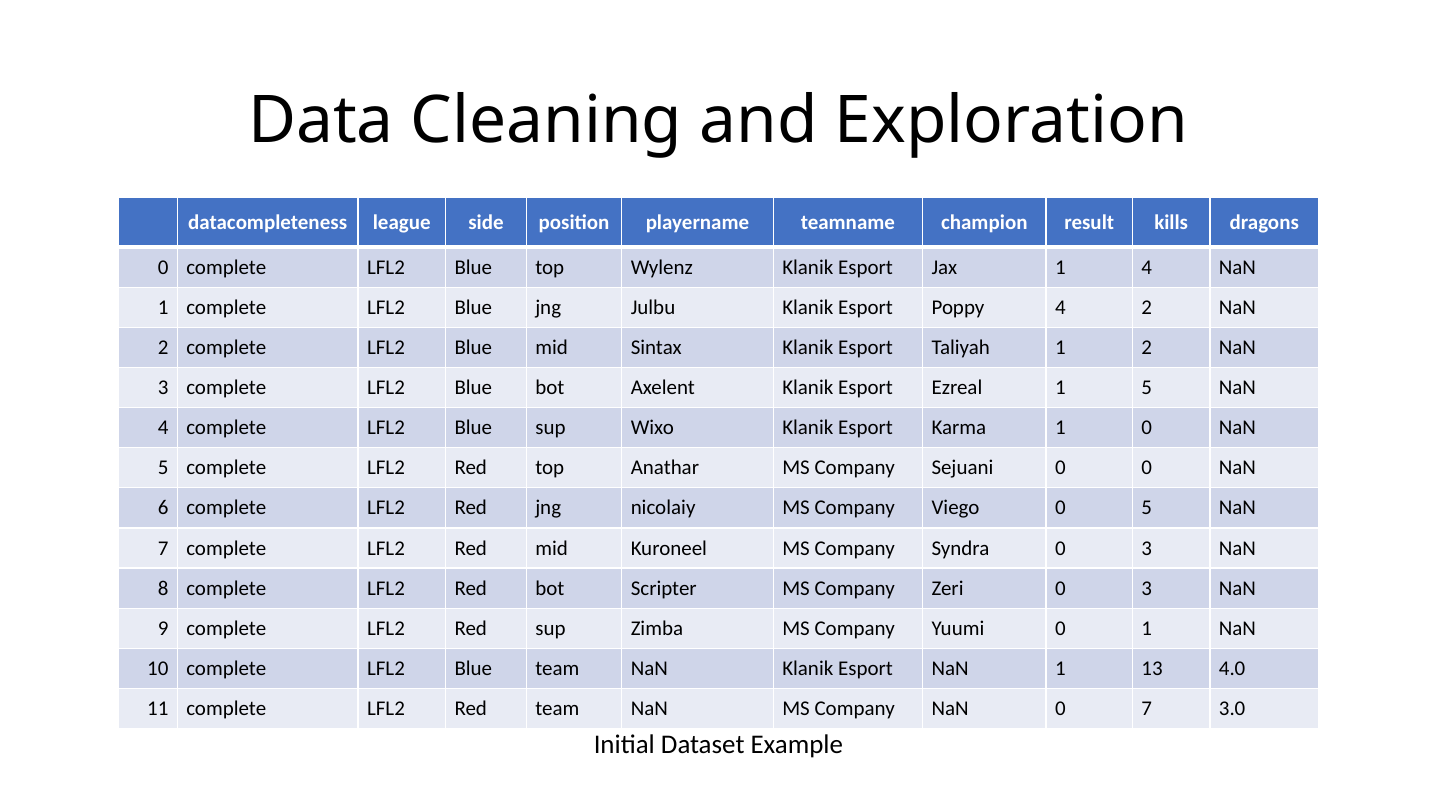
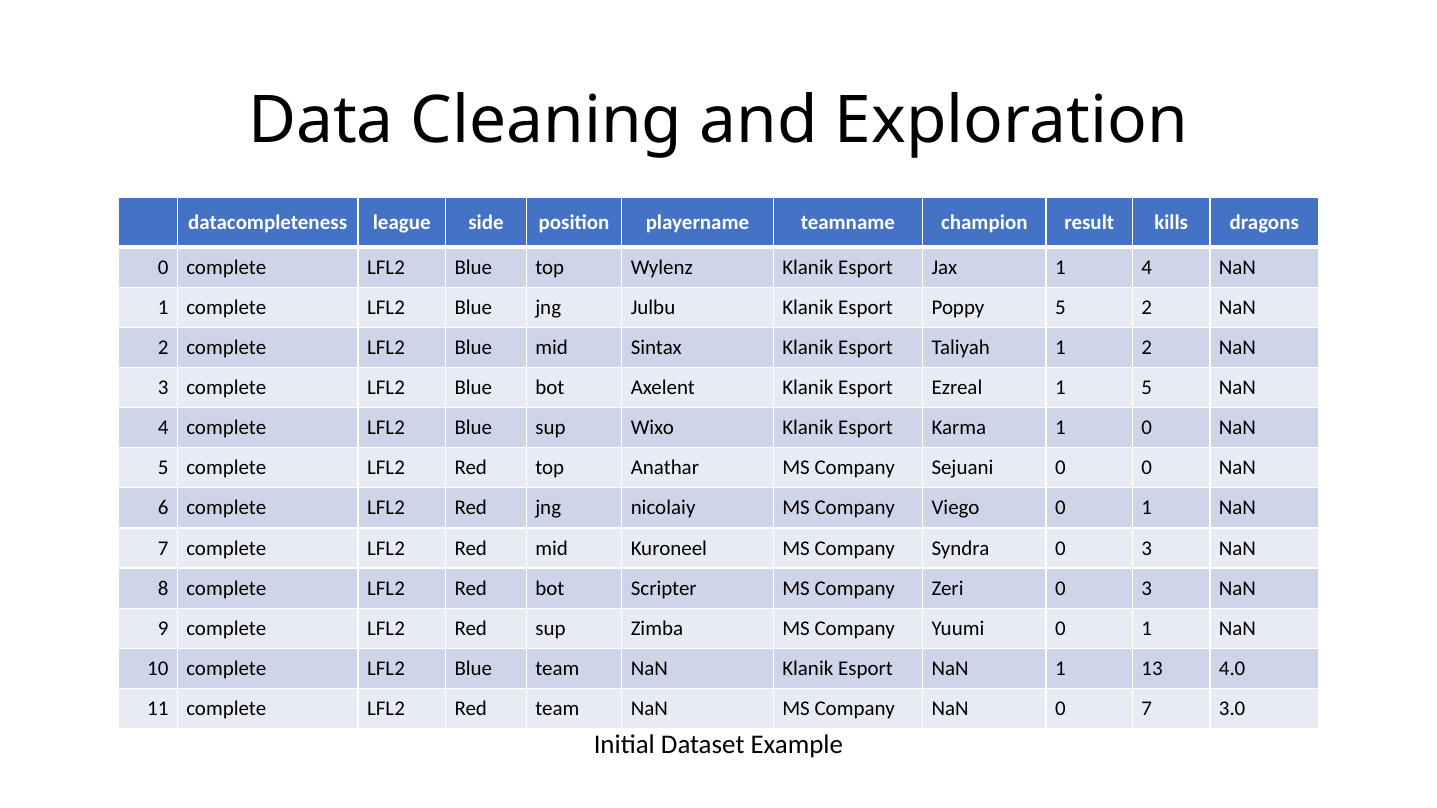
Poppy 4: 4 -> 5 (1060, 308)
Viego 0 5: 5 -> 1 (1147, 508)
